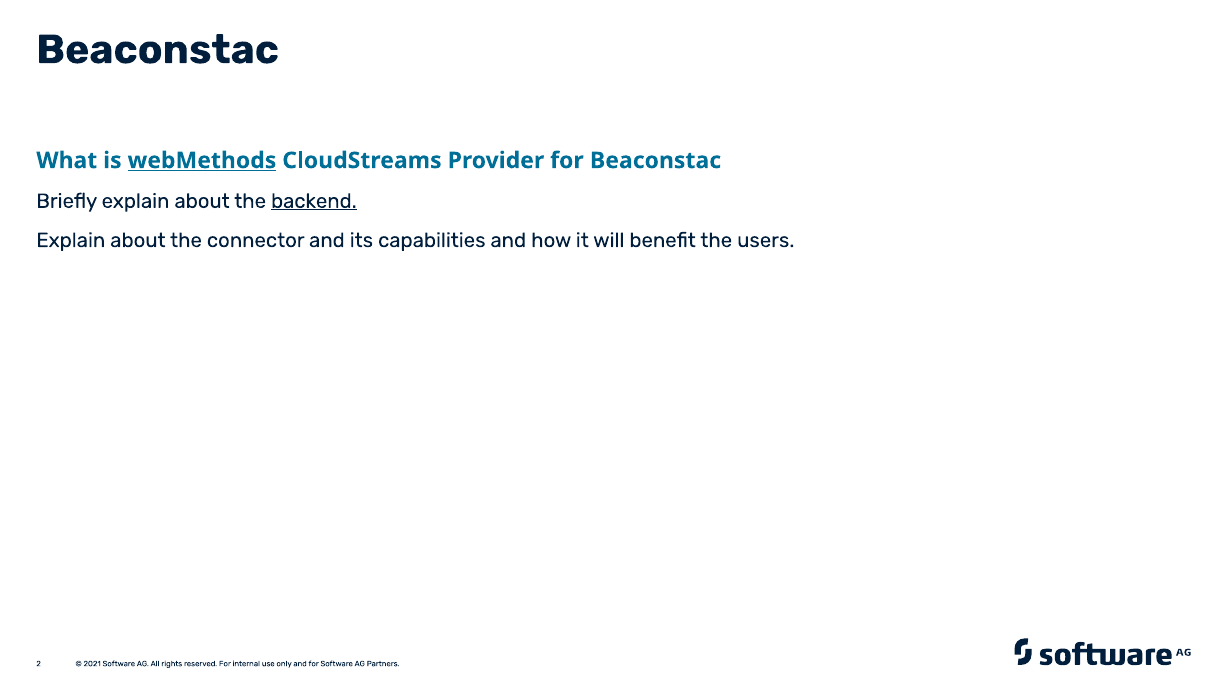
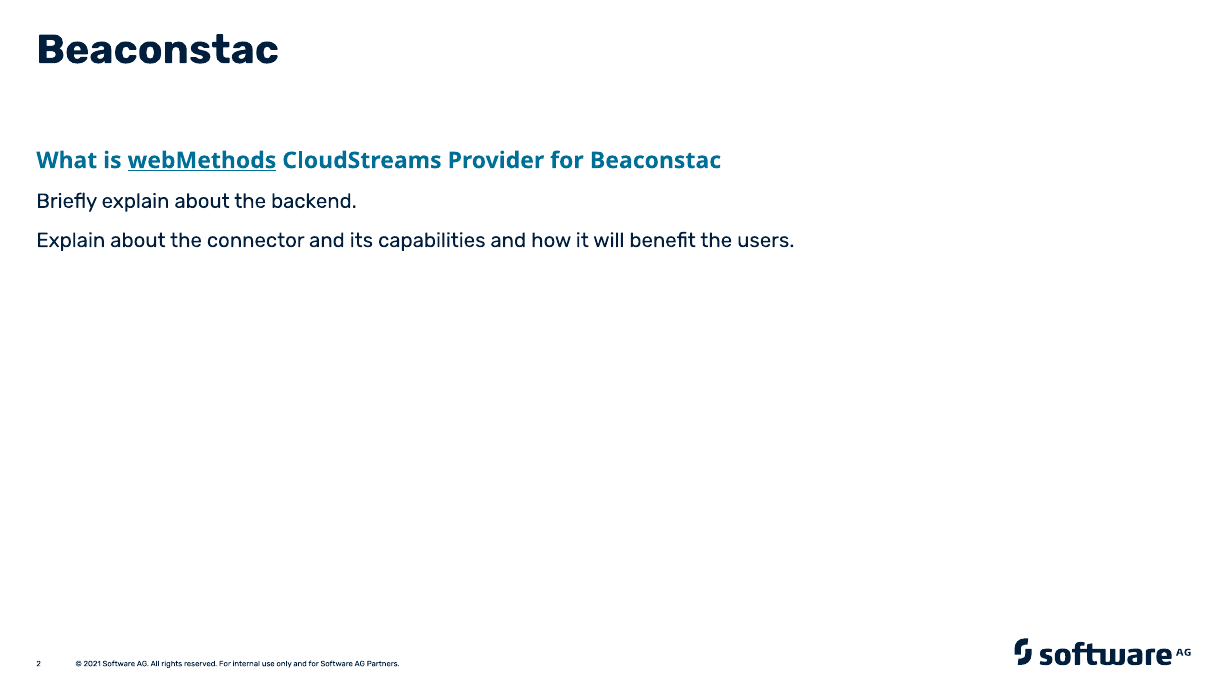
backend underline: present -> none (314, 201)
